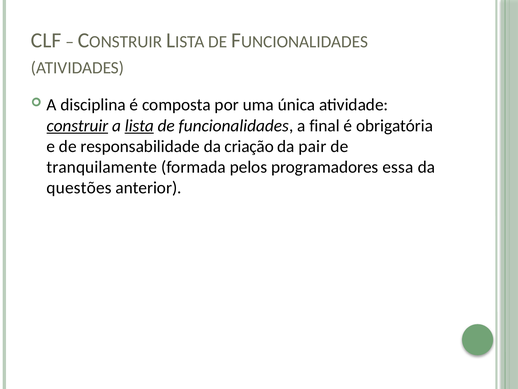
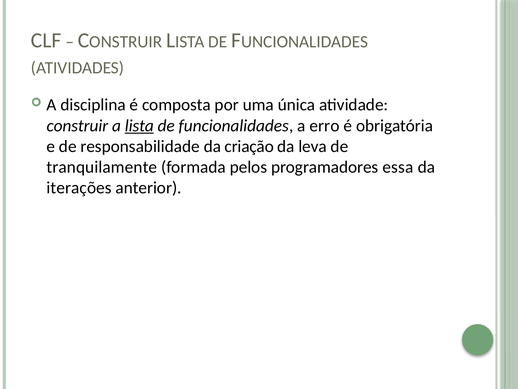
construir underline: present -> none (77, 125)
final: final -> erro (324, 125)
pair: pair -> leva (313, 146)
questões: questões -> iterações (79, 188)
